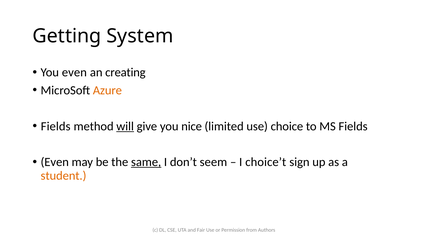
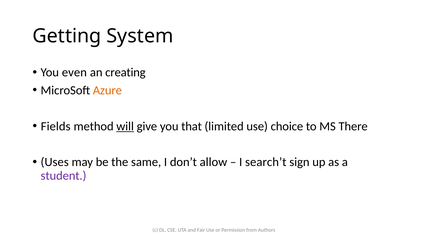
nice: nice -> that (192, 126)
MS Fields: Fields -> There (353, 126)
Even: Even -> Uses (55, 162)
same underline: present -> none (146, 162)
seem: seem -> allow (213, 162)
choice’t: choice’t -> search’t (266, 162)
student colour: orange -> purple (64, 175)
